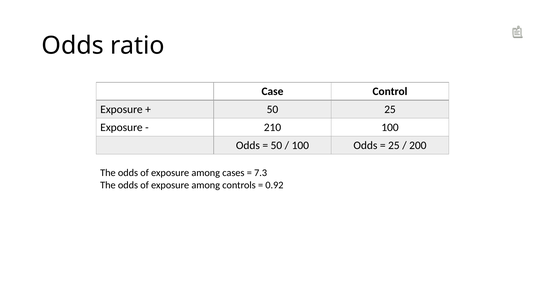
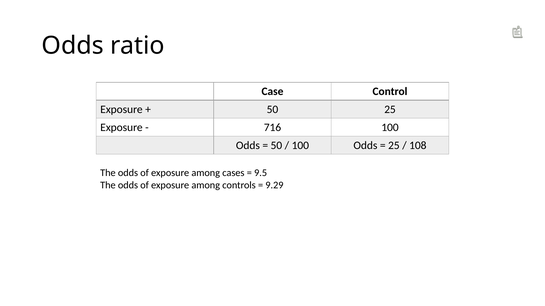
210: 210 -> 716 (273, 128)
200: 200 -> 108 (418, 146)
7.3: 7.3 -> 9.5 (261, 173)
0.92: 0.92 -> 9.29 (274, 185)
